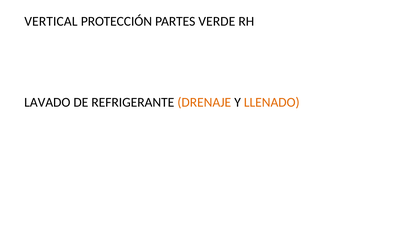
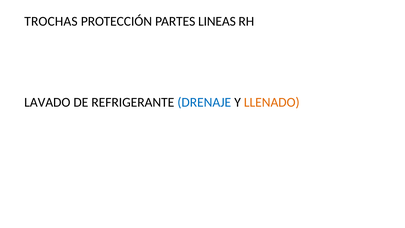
VERTICAL: VERTICAL -> TROCHAS (51, 21)
VERDE: VERDE -> LINEAS (217, 21)
DRENAJE colour: orange -> blue (204, 102)
